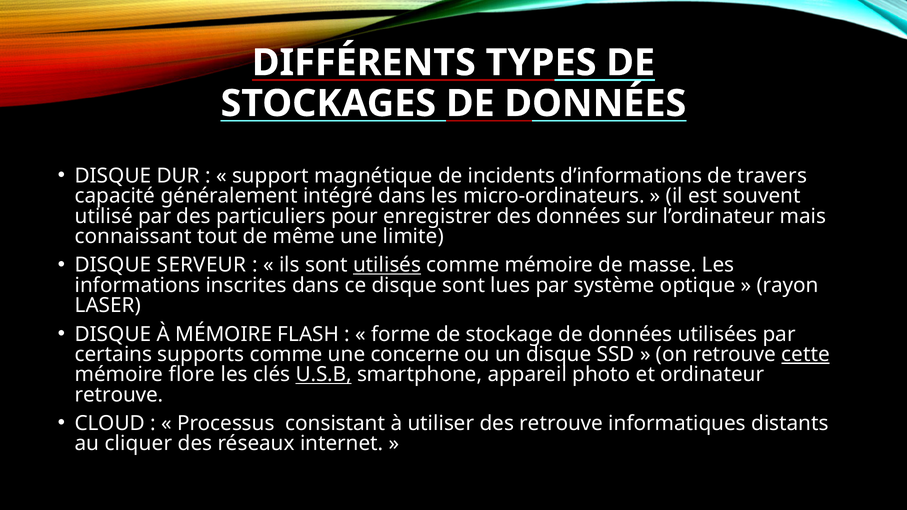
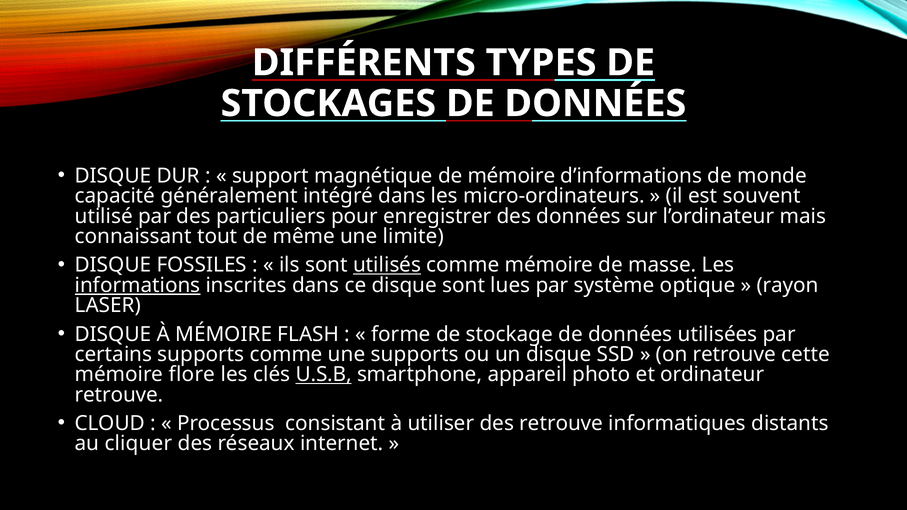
de incidents: incidents -> mémoire (511, 176)
travers: travers -> monde (772, 176)
SERVEUR: SERVEUR -> FOSSILES (202, 265)
informations underline: none -> present (138, 285)
une concerne: concerne -> supports (415, 354)
cette underline: present -> none (806, 354)
